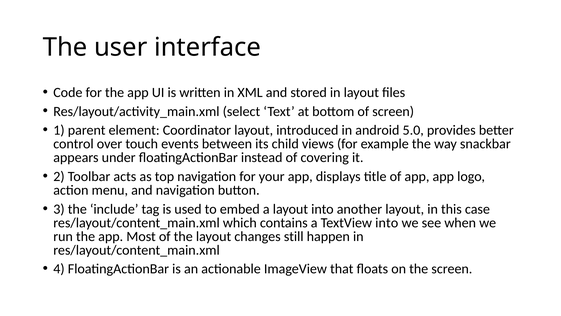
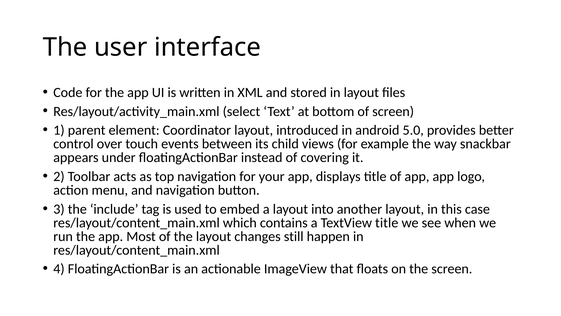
TextView into: into -> title (387, 222)
